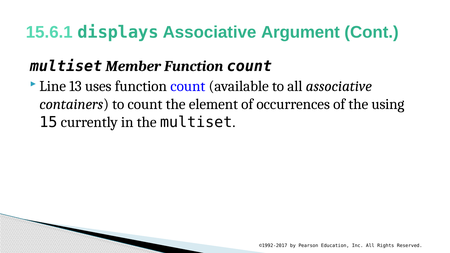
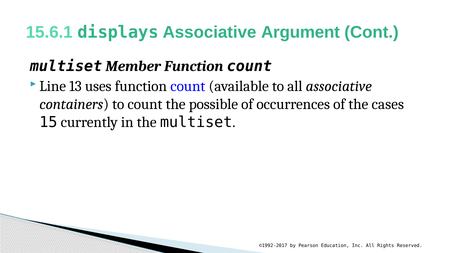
element: element -> possible (213, 104)
using: using -> cases (388, 104)
